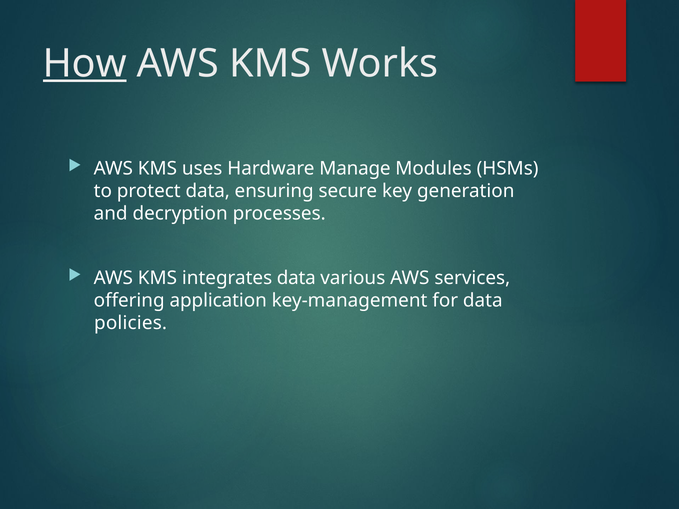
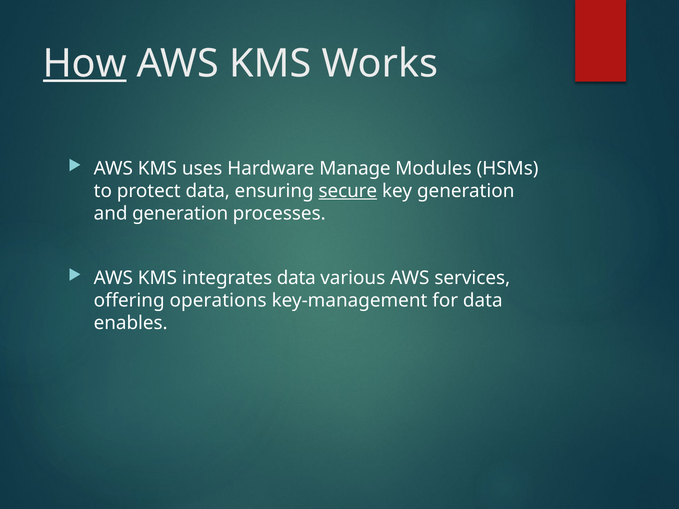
secure underline: none -> present (348, 191)
and decryption: decryption -> generation (180, 214)
application: application -> operations (218, 301)
policies: policies -> enables (131, 323)
